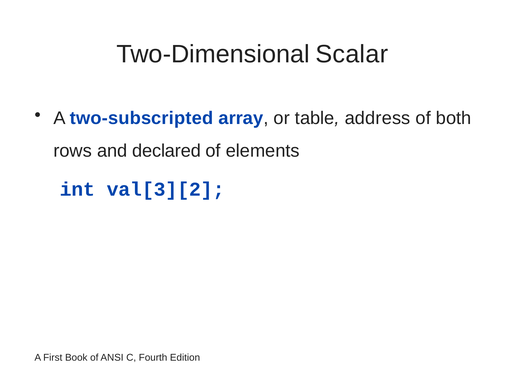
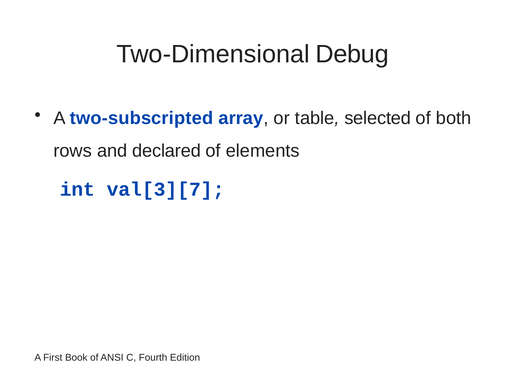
Scalar: Scalar -> Debug (352, 54)
address: address -> selected (378, 118)
val[3][2: val[3][2 -> val[3][7 (166, 190)
